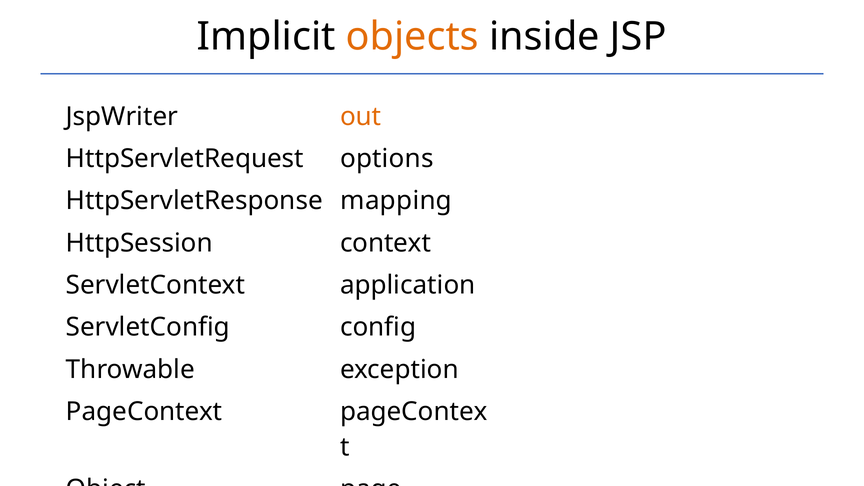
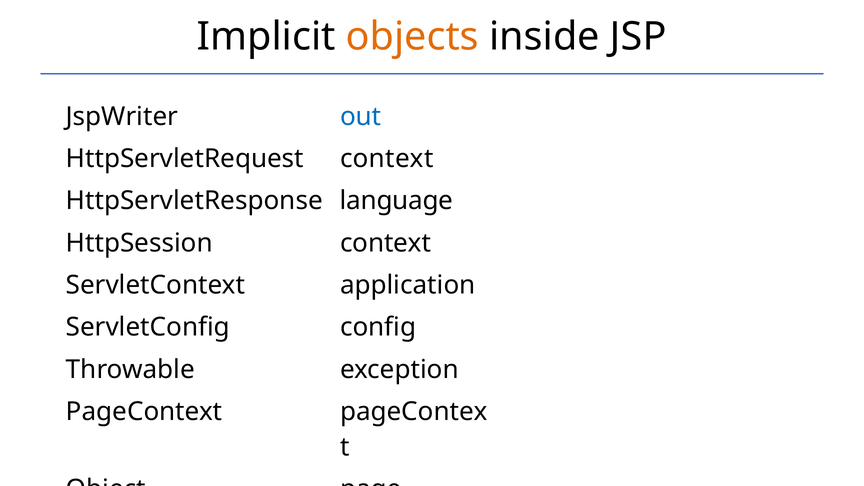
out colour: orange -> blue (361, 117)
HttpServletRequest options: options -> context (387, 159)
mapping: mapping -> language (396, 201)
